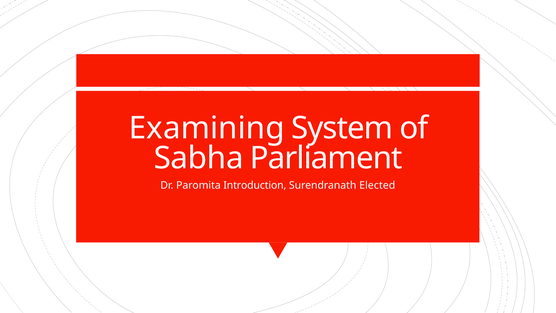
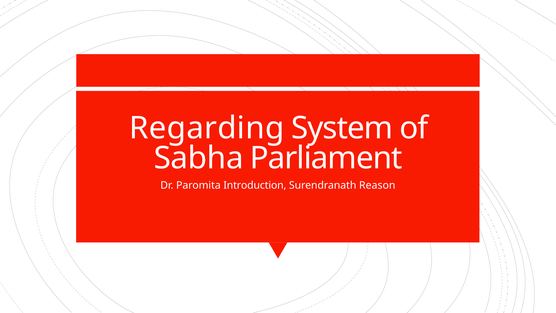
Examining: Examining -> Regarding (207, 128)
Elected: Elected -> Reason (377, 185)
